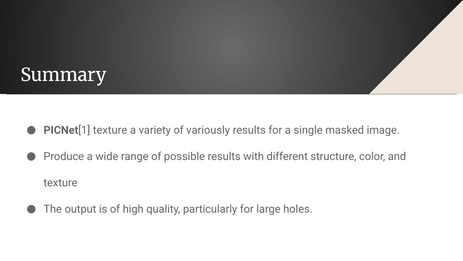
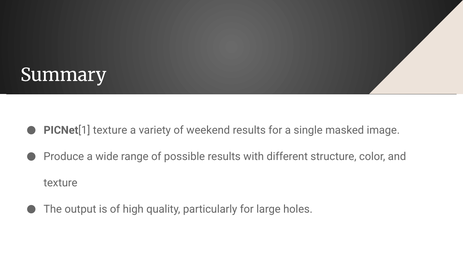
variously: variously -> weekend (208, 130)
